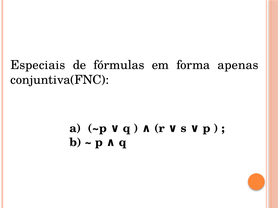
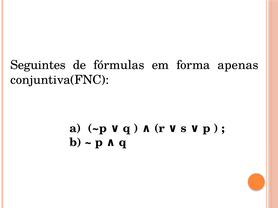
Especiais: Especiais -> Seguintes (38, 65)
